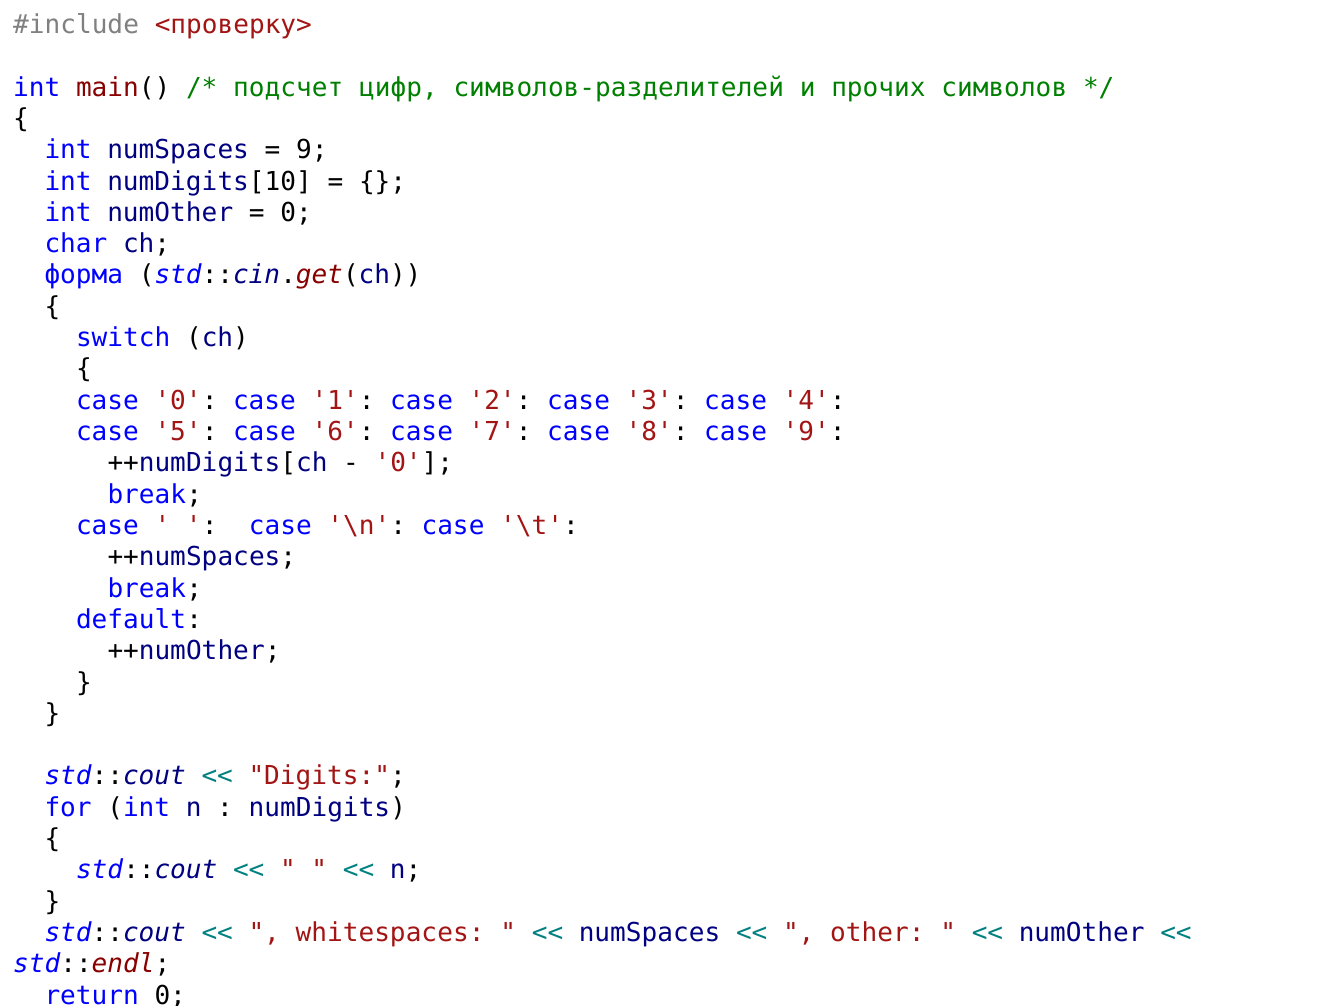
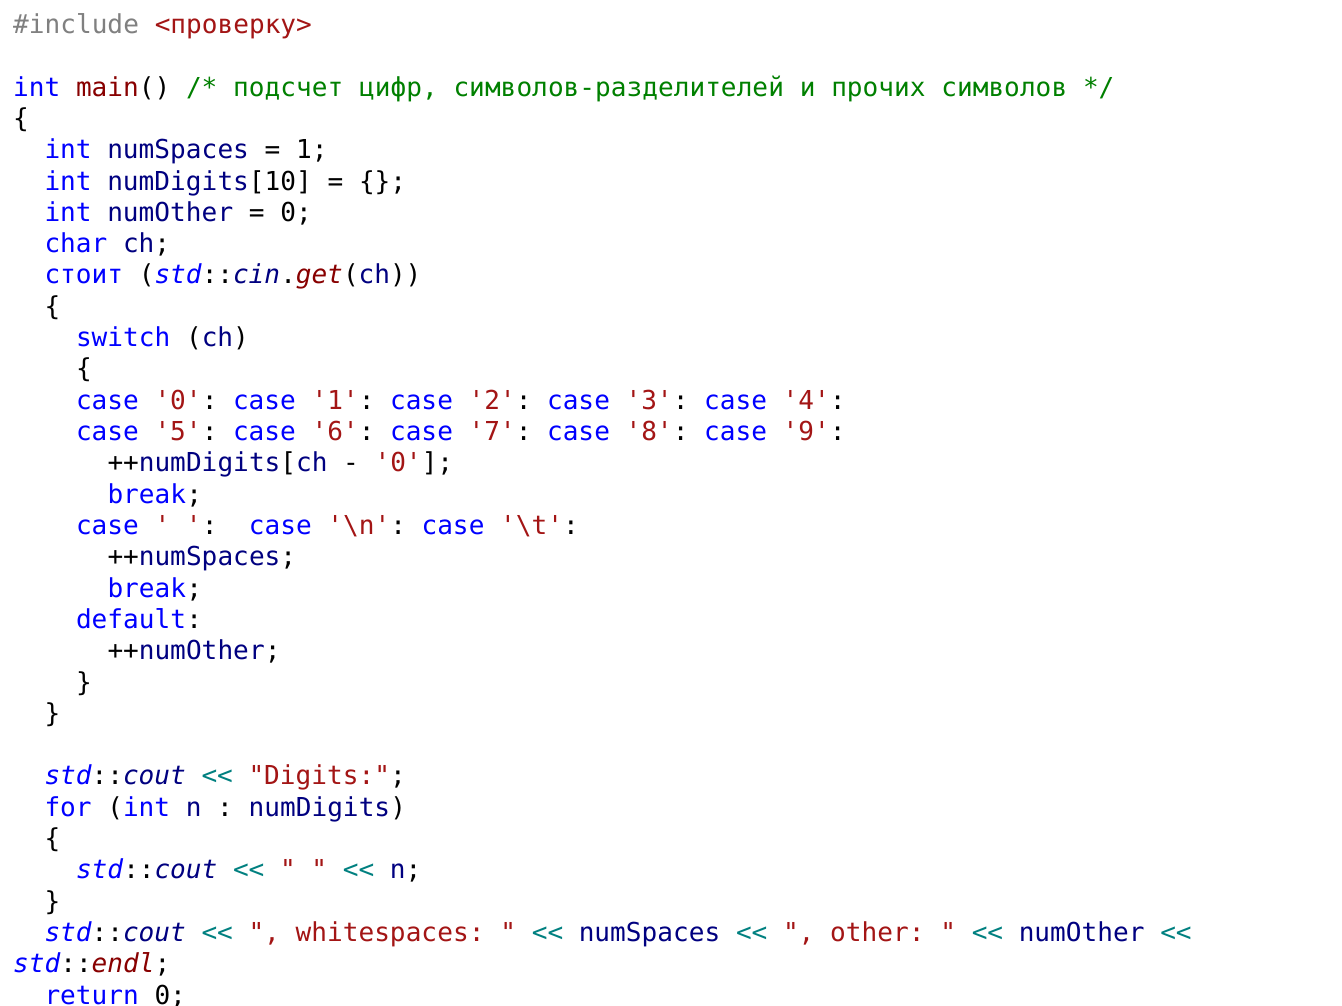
9: 9 -> 1 (312, 150)
форма: форма -> стоит (84, 275)
